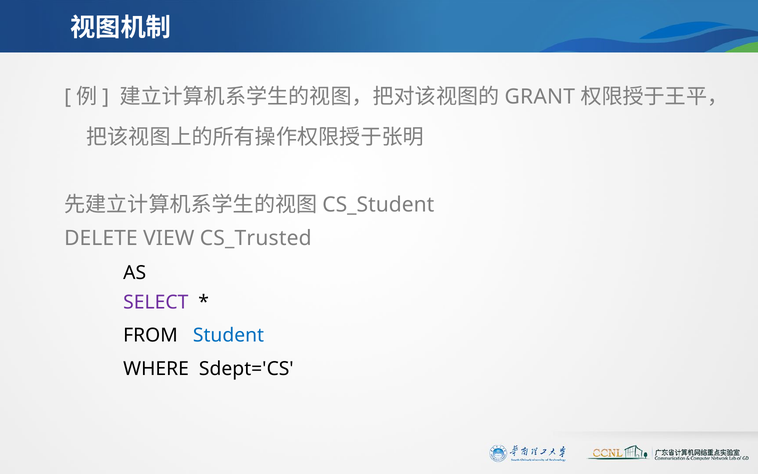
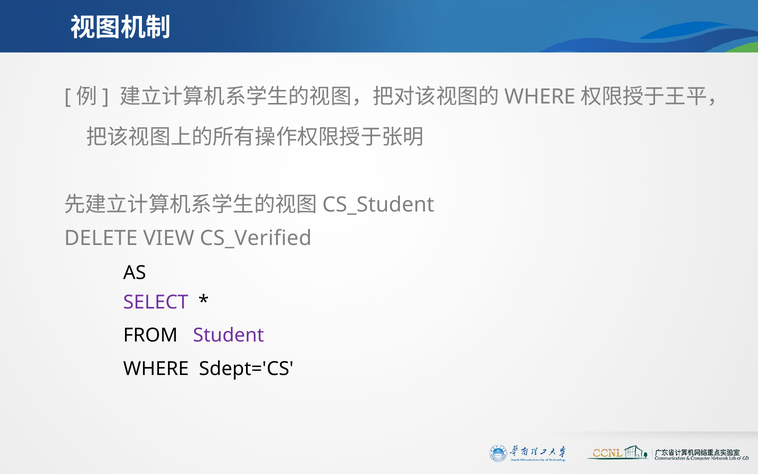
GRANT: GRANT -> WHERE (540, 97)
CS_Trusted: CS_Trusted -> CS_Verified (256, 238)
Student colour: blue -> purple (228, 335)
